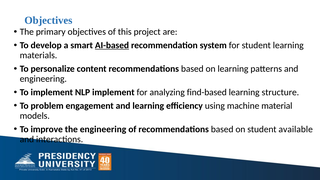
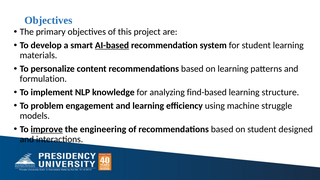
engineering: engineering -> formulation (43, 79)
NLP implement: implement -> knowledge (113, 92)
material: material -> struggle (277, 106)
improve underline: none -> present (47, 129)
available: available -> designed (296, 129)
